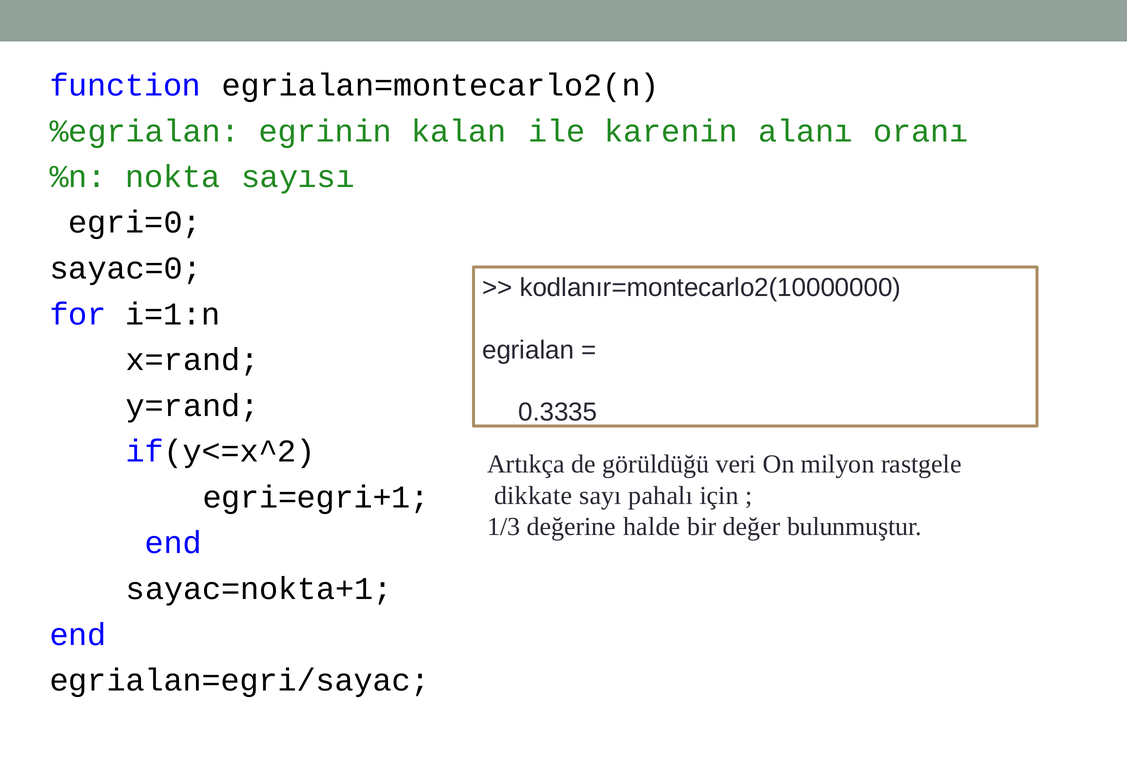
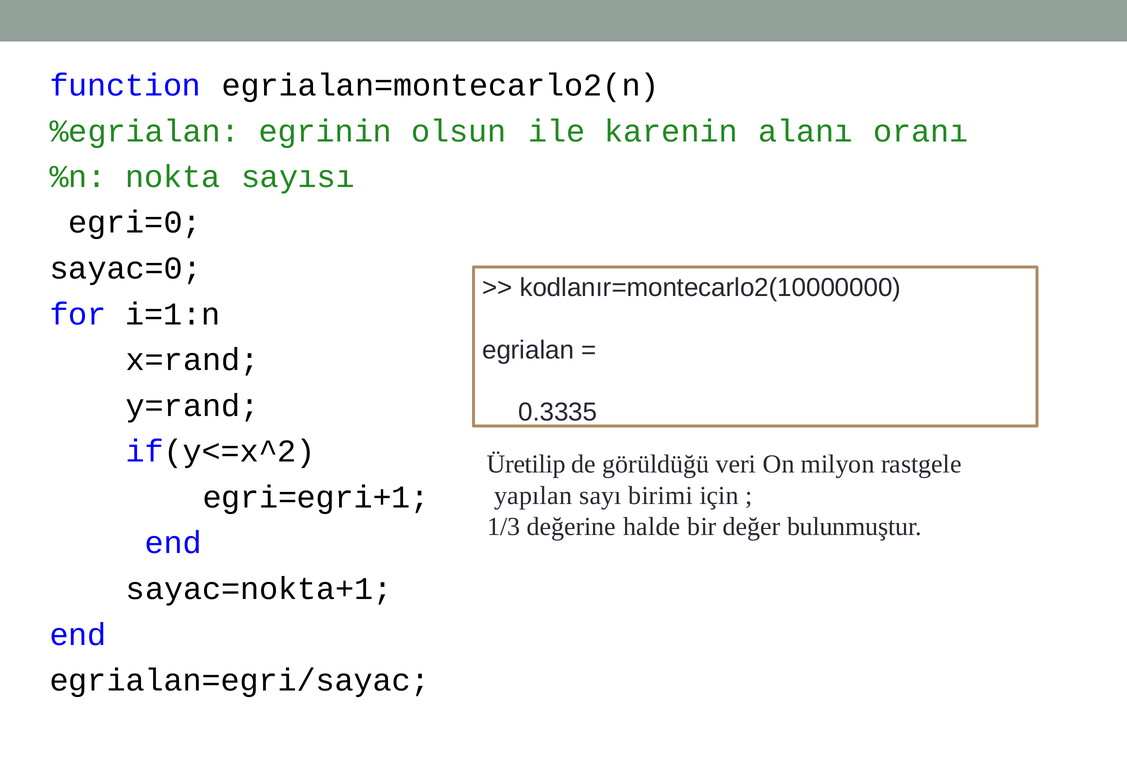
kalan: kalan -> olsun (459, 131)
Artıkça: Artıkça -> Üretilip (526, 465)
dikkate: dikkate -> yapılan (533, 496)
pahalı: pahalı -> birimi (661, 496)
